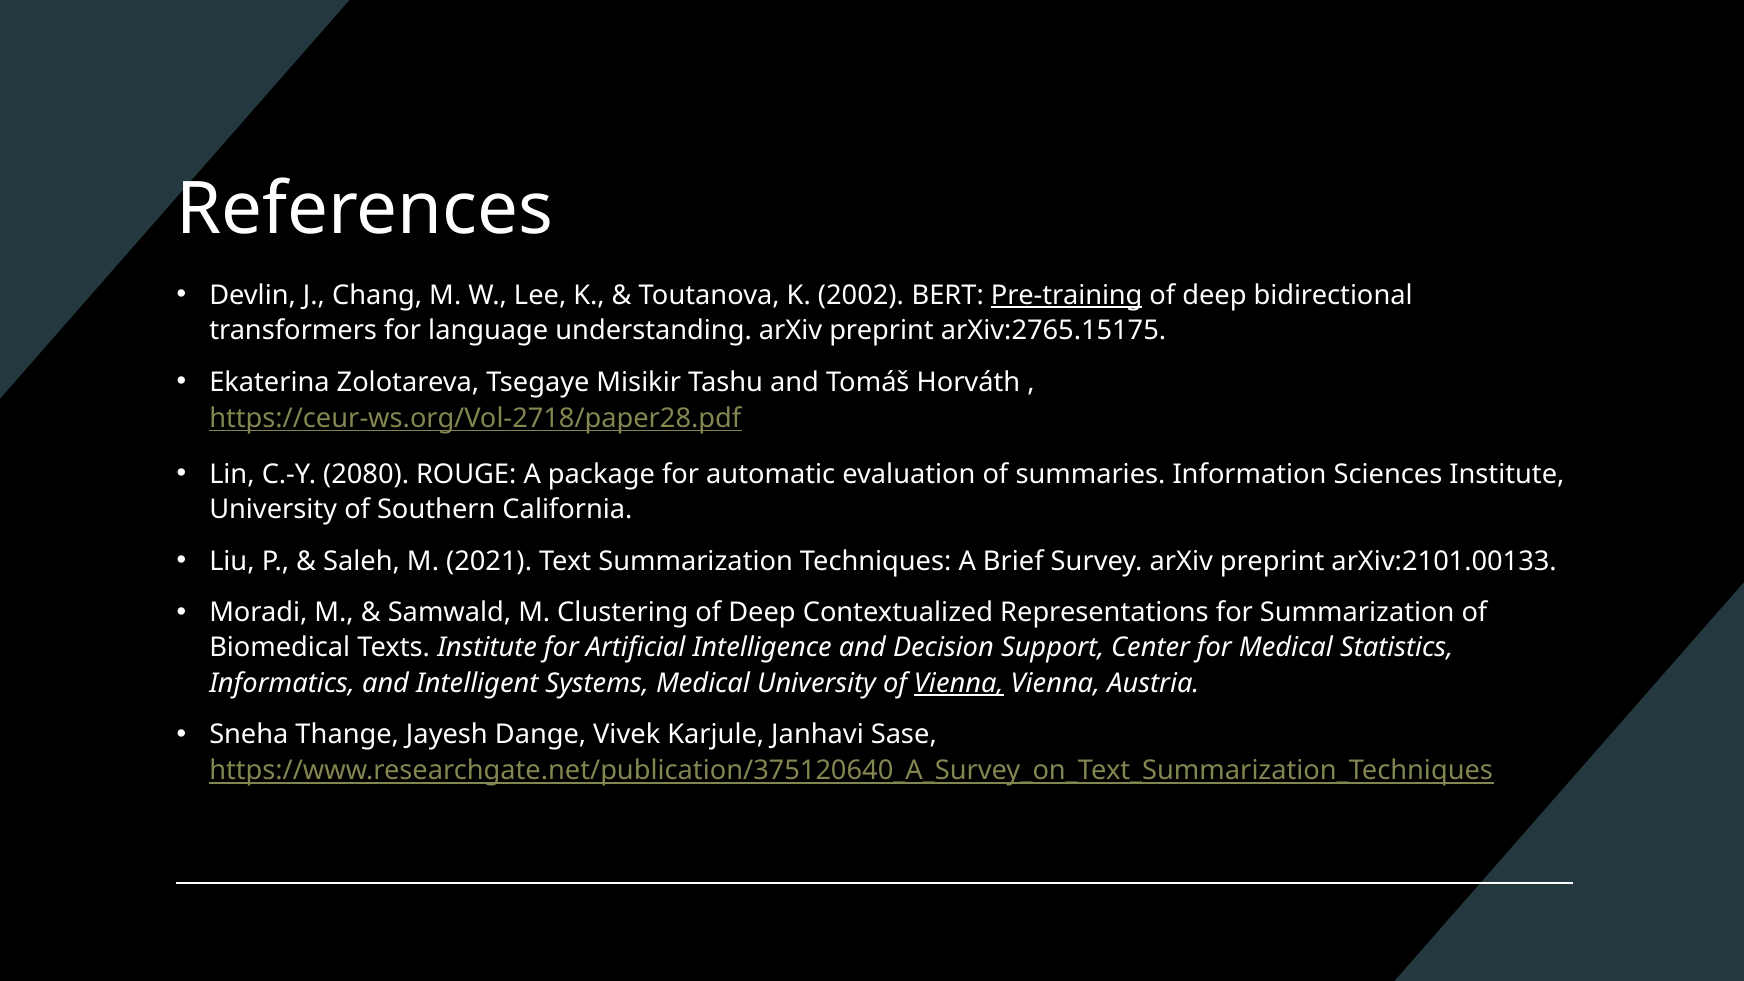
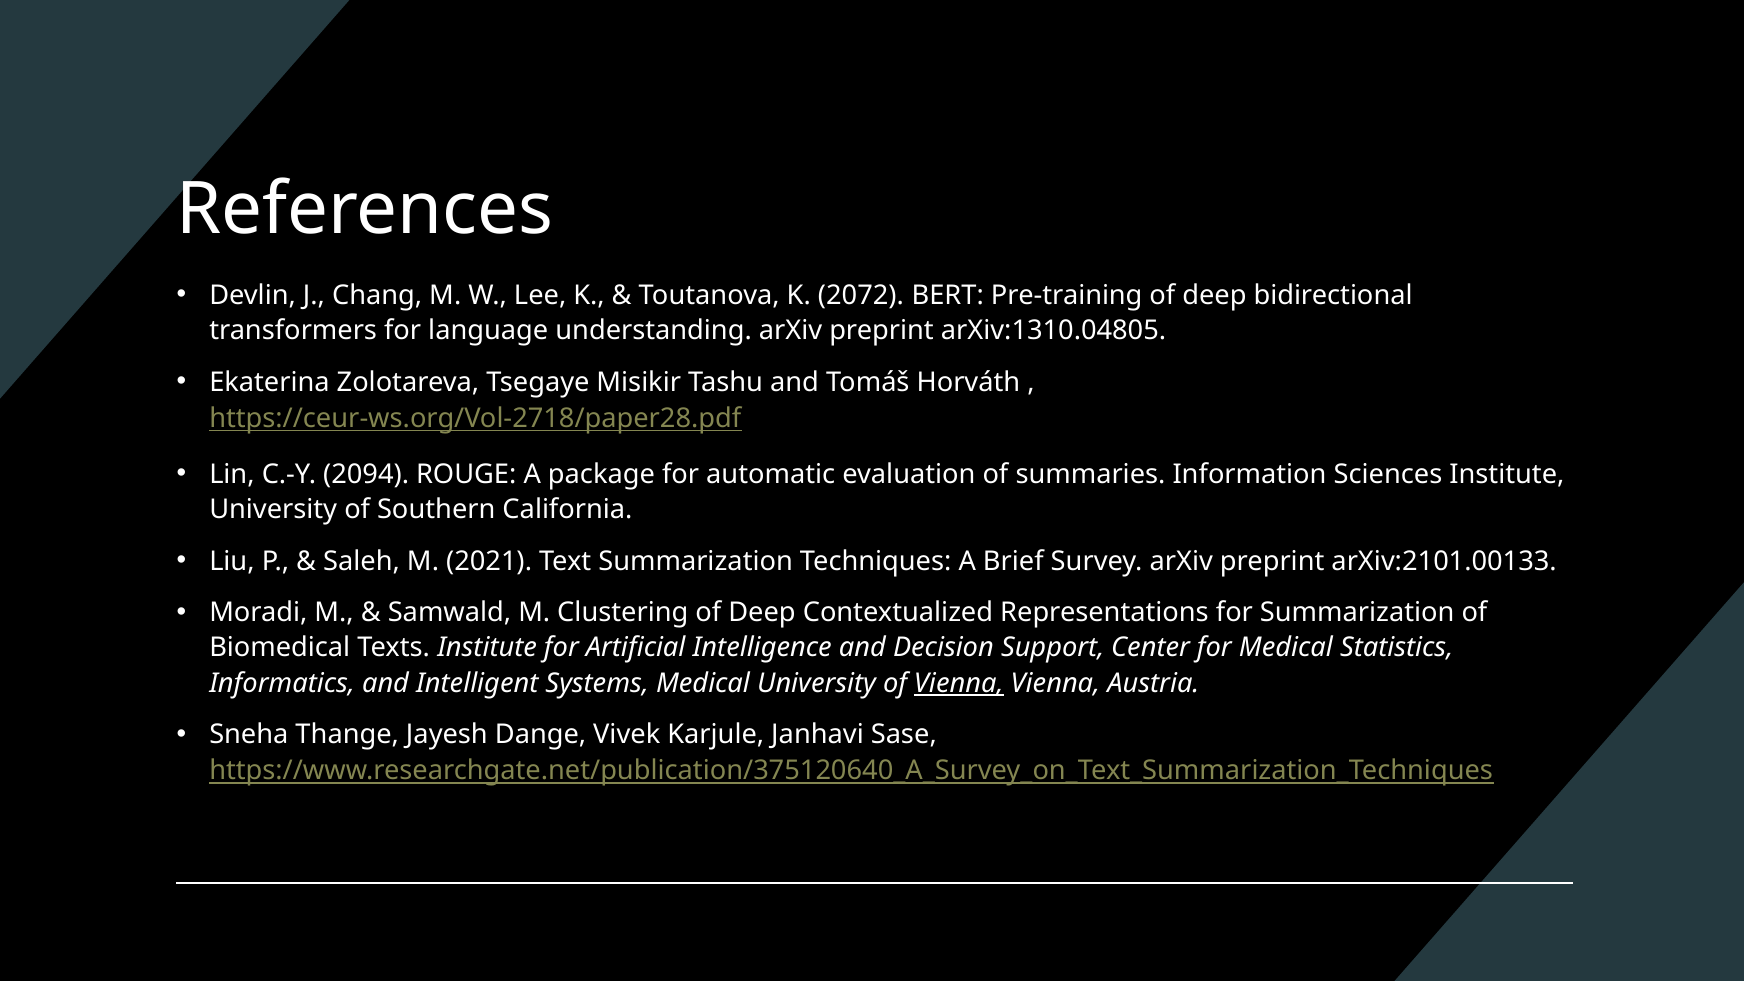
2002: 2002 -> 2072 (861, 296)
Pre-training underline: present -> none (1067, 296)
arXiv:2765.15175: arXiv:2765.15175 -> arXiv:1310.04805 (1054, 331)
2080: 2080 -> 2094 (366, 474)
